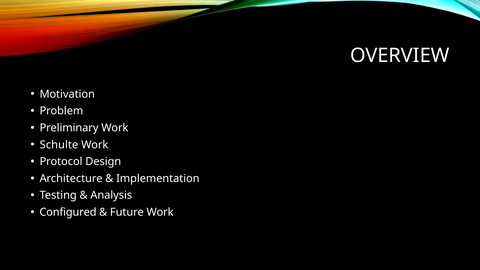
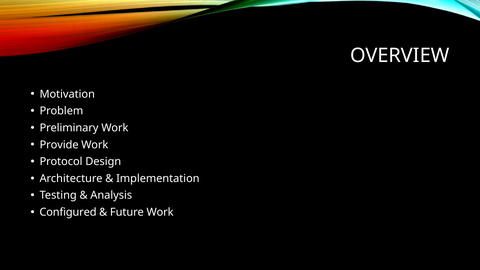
Schulte: Schulte -> Provide (59, 145)
